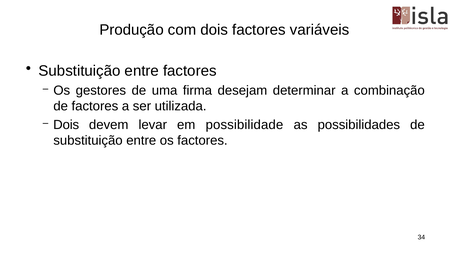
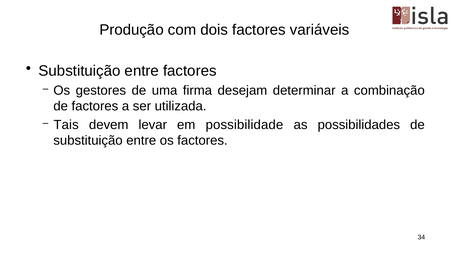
Dois: Dois -> Tais (66, 125)
